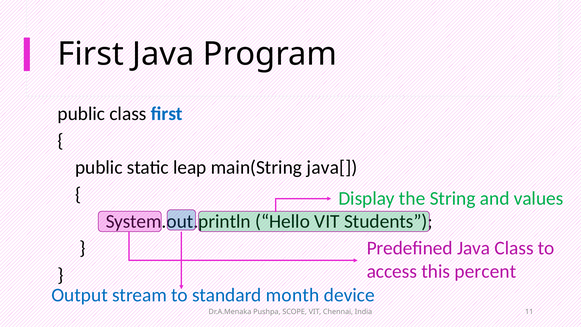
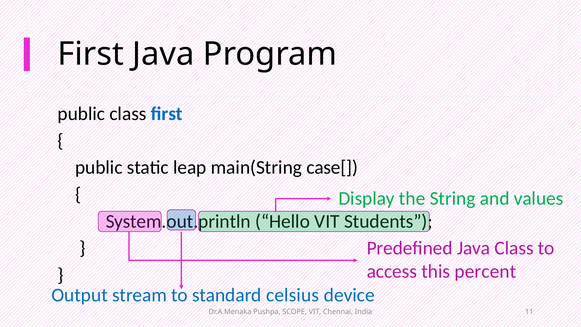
java[: java[ -> case[ (332, 167)
month: month -> celsius (293, 295)
